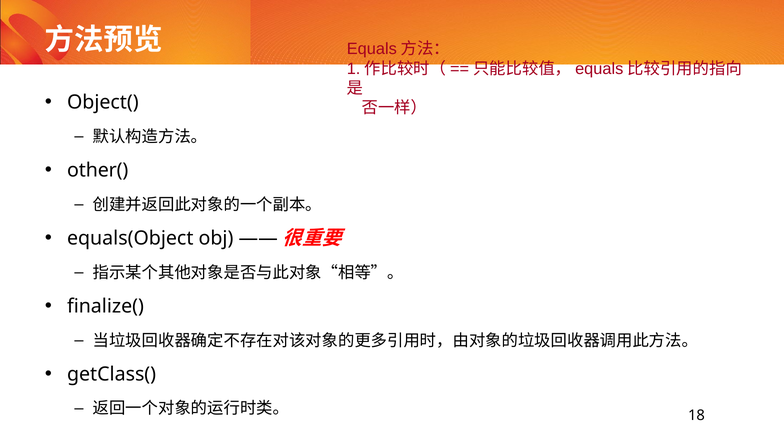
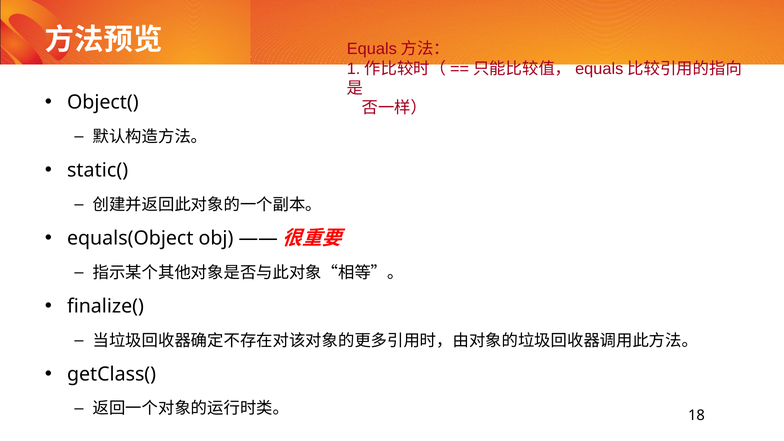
other(: other( -> static( (98, 170)
